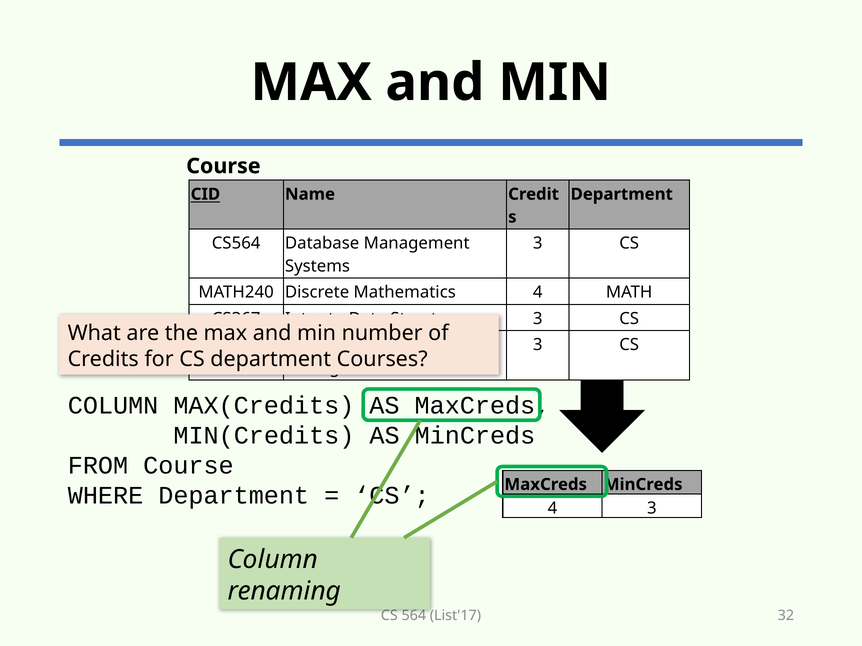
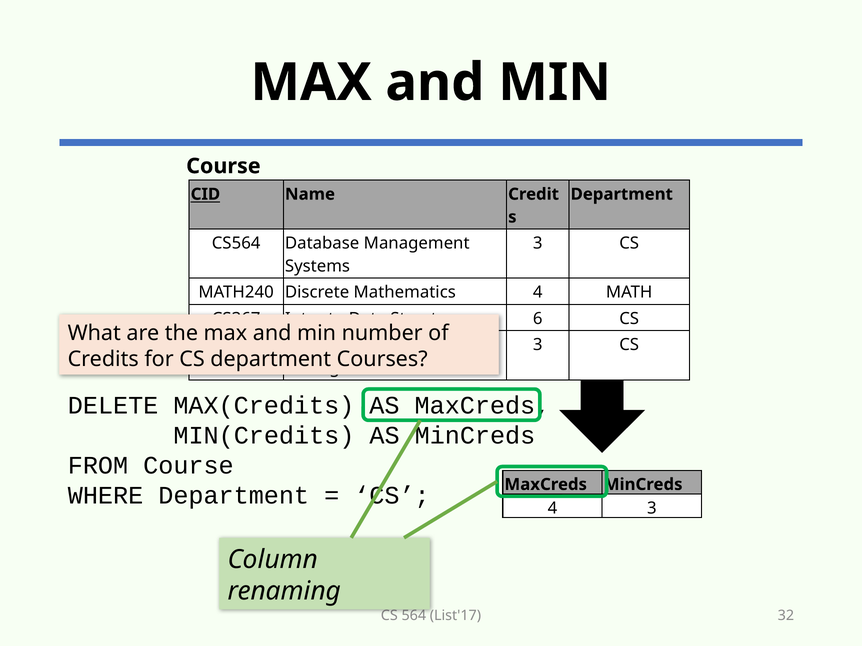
3: 3 -> 6 (538, 319)
COLUMN: COLUMN -> DELETE (113, 406)
